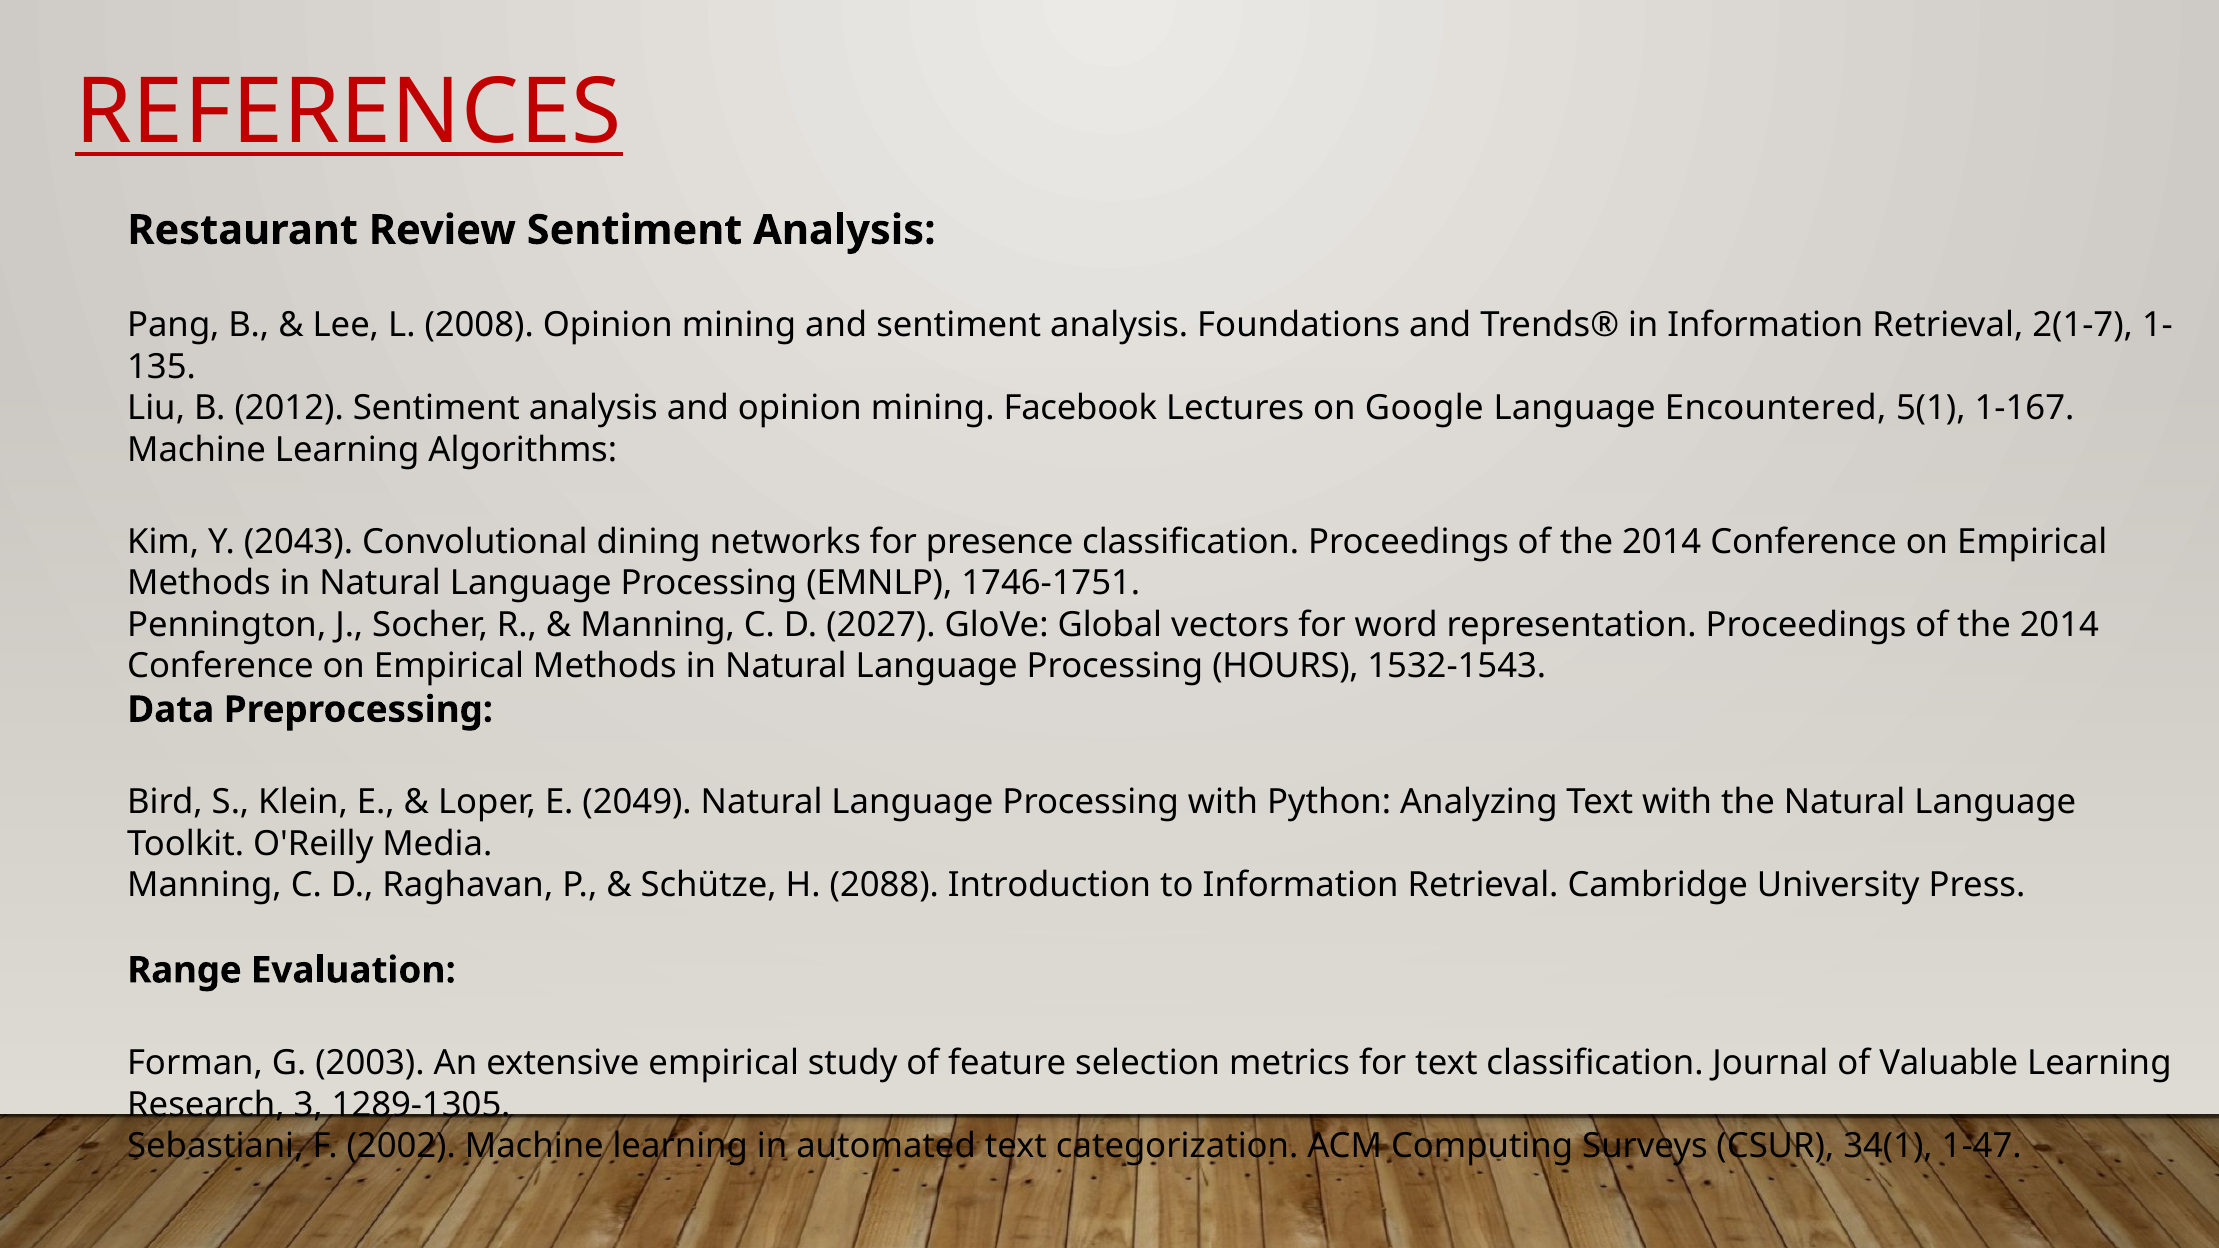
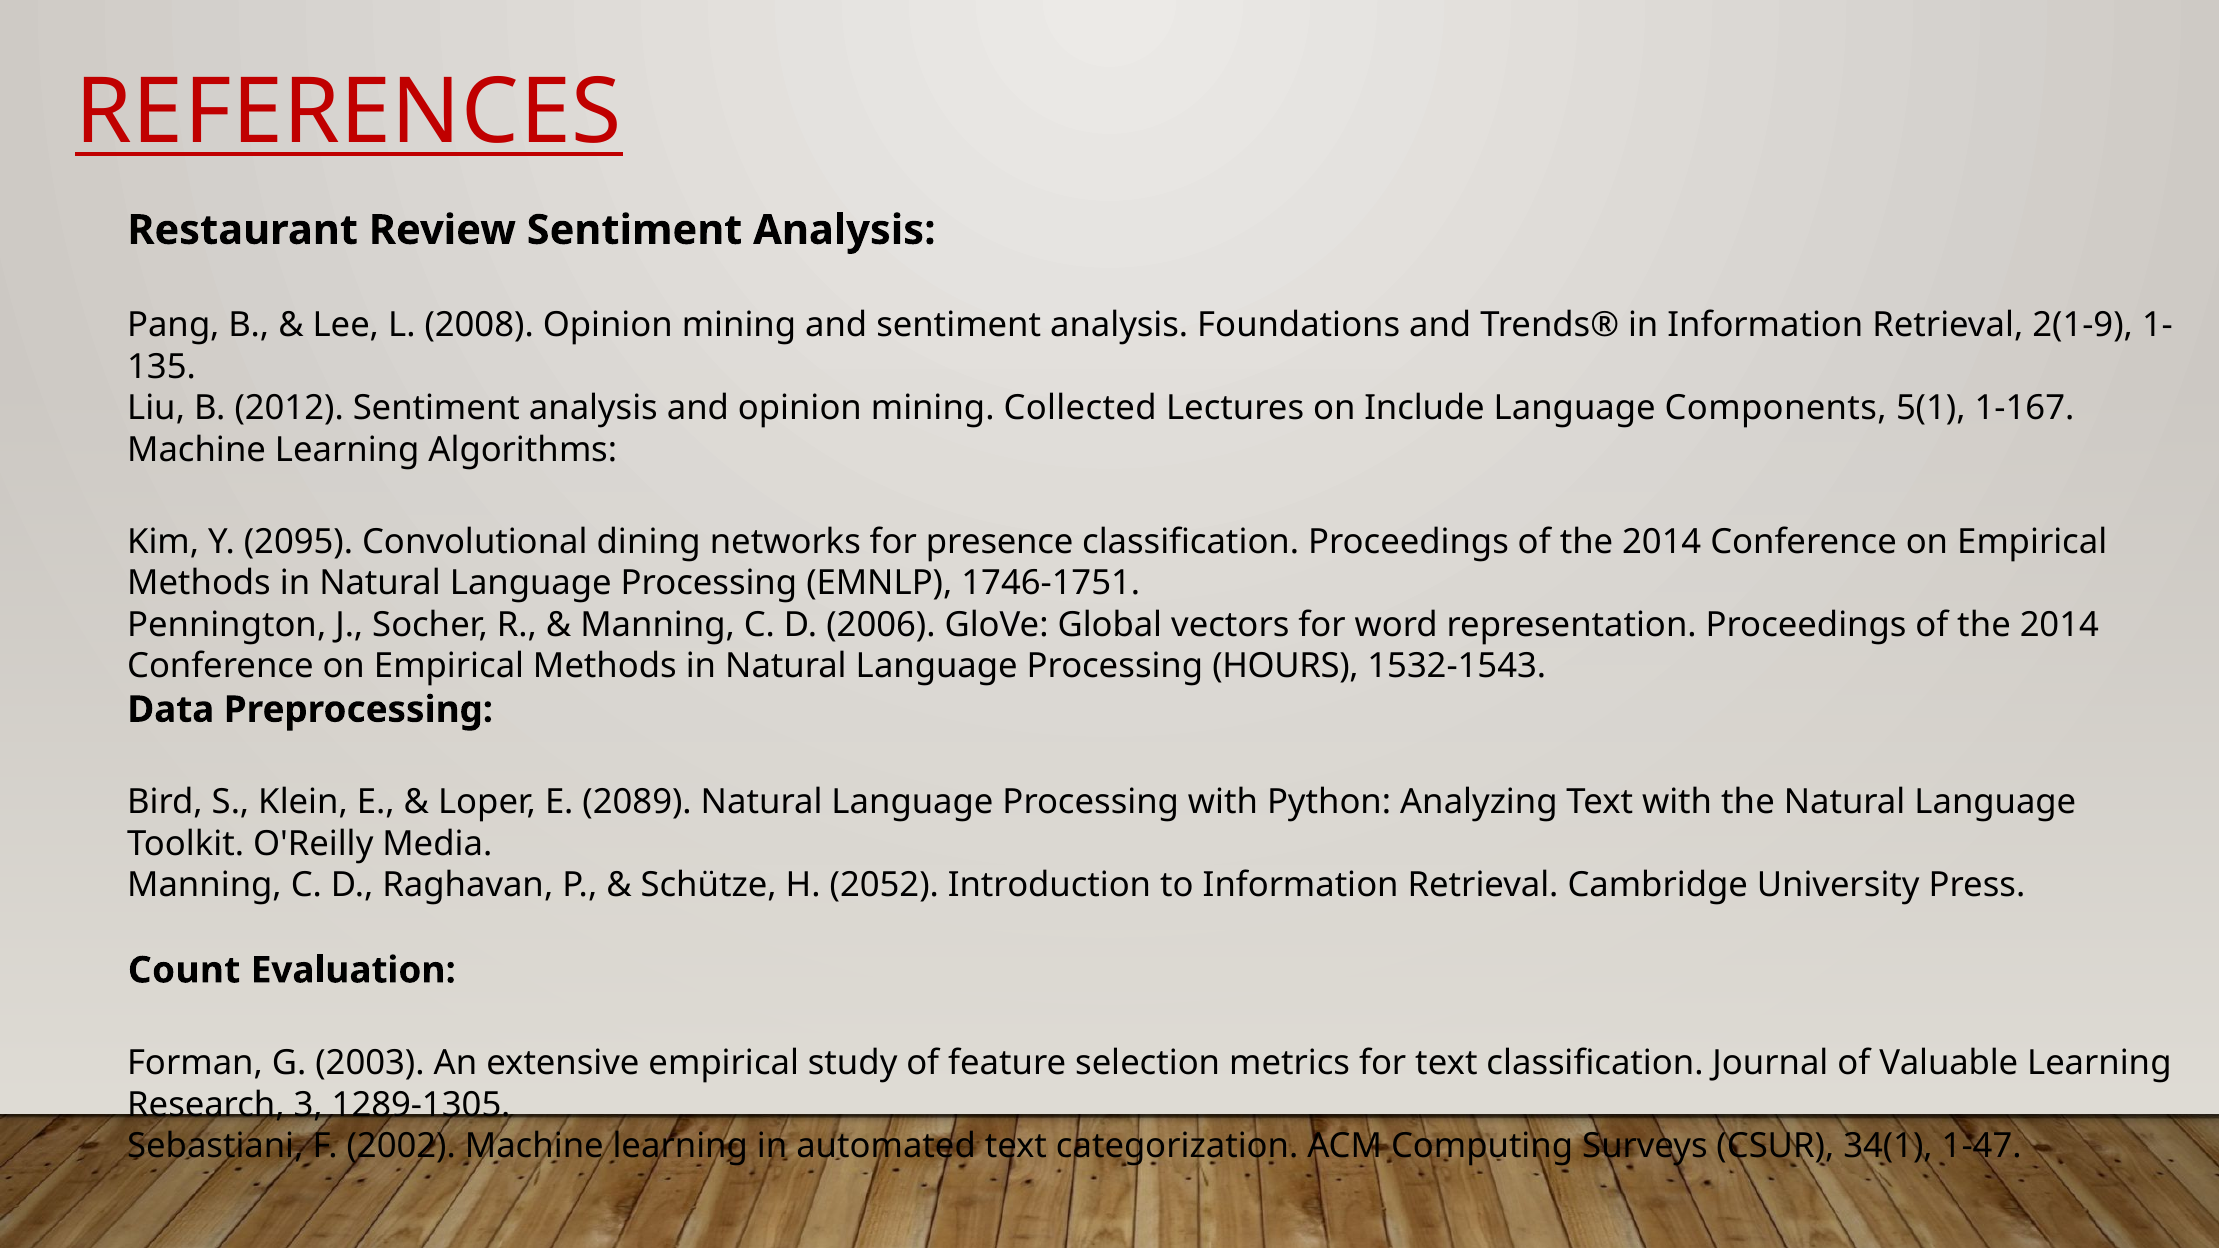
2(1-7: 2(1-7 -> 2(1-9 (2083, 325)
Facebook: Facebook -> Collected (1080, 409)
Google: Google -> Include (1425, 409)
Encountered: Encountered -> Components (1776, 409)
2043: 2043 -> 2095 (298, 542)
2027: 2027 -> 2006 (881, 625)
2049: 2049 -> 2089 (637, 802)
2088: 2088 -> 2052 (884, 886)
Range: Range -> Count (184, 970)
